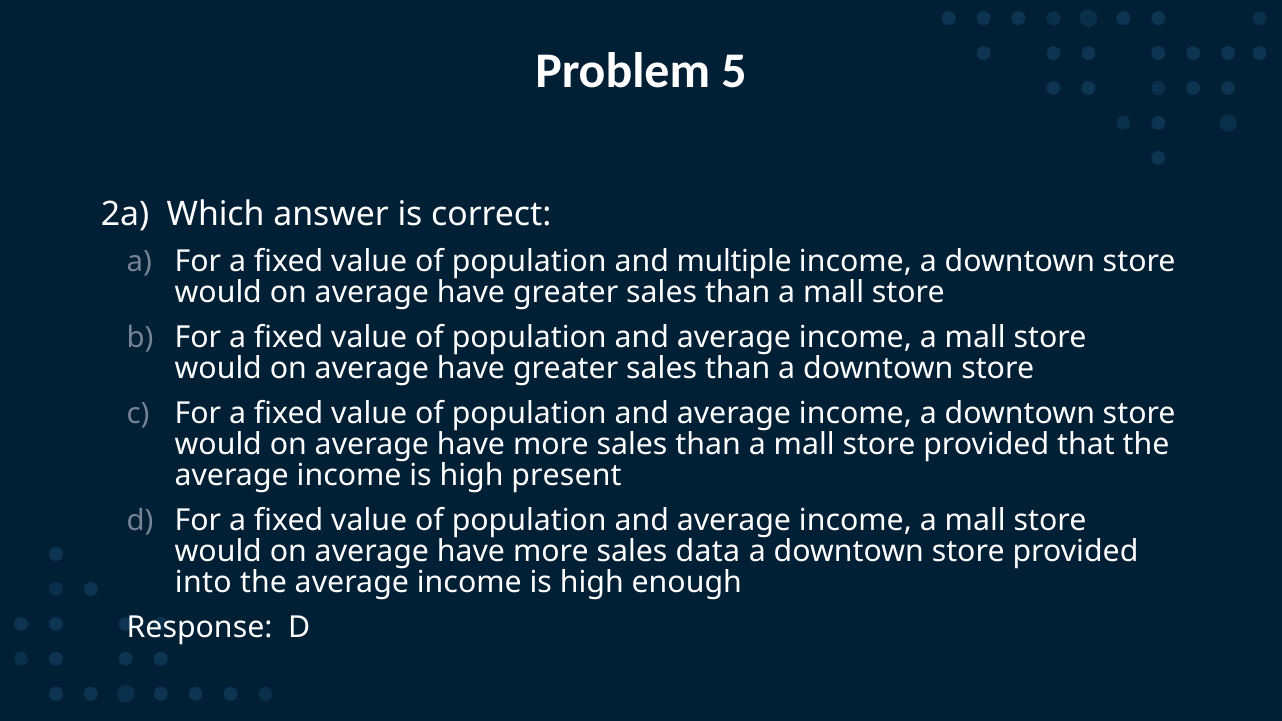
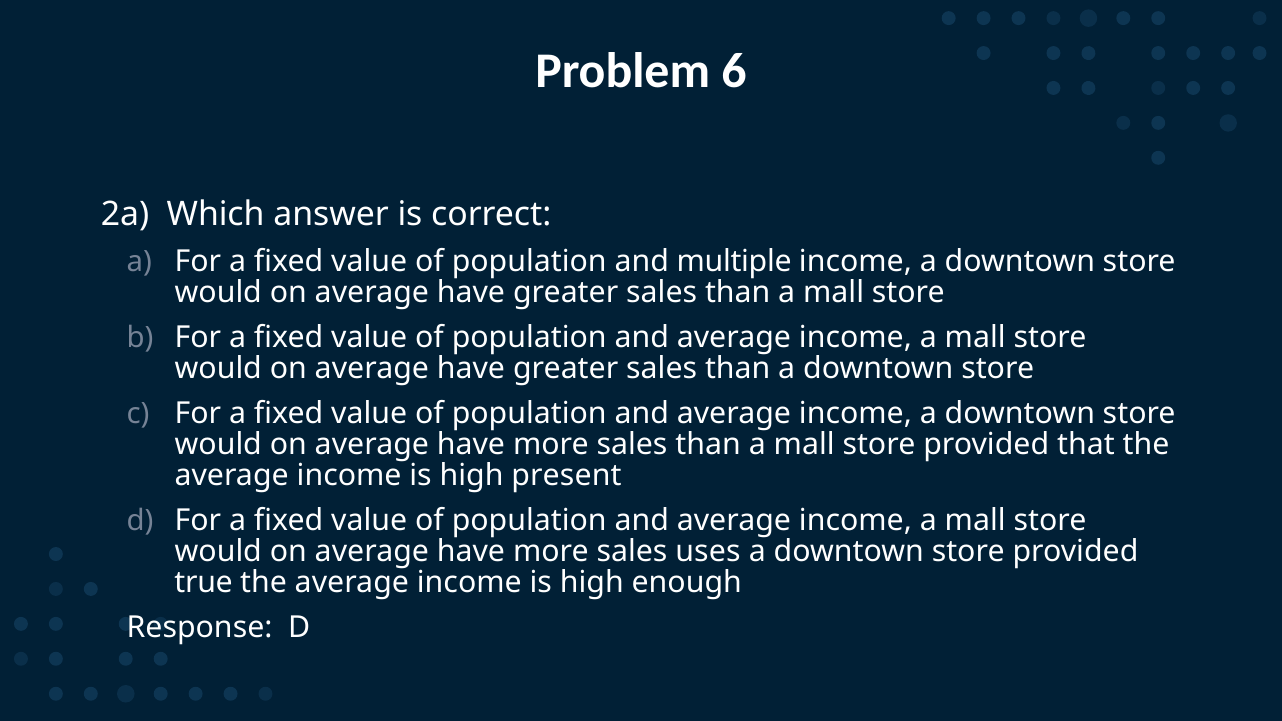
5: 5 -> 6 (734, 71)
data: data -> uses (708, 552)
into: into -> true (204, 583)
